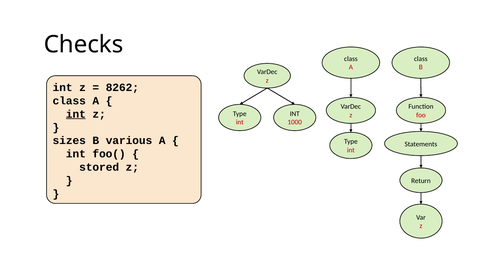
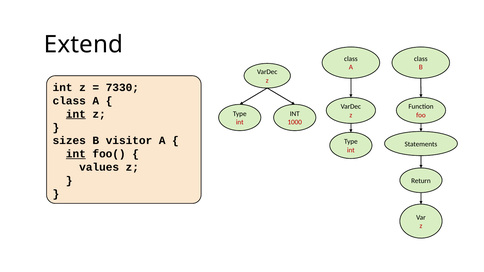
Checks: Checks -> Extend (83, 45)
8262: 8262 -> 7330 (122, 88)
various: various -> visitor (129, 141)
int underline: none -> present (76, 154)
stored: stored -> values (99, 167)
